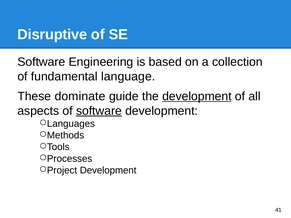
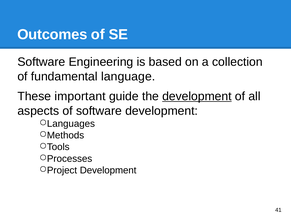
Disruptive: Disruptive -> Outcomes (52, 34)
dominate: dominate -> important (80, 96)
software underline: present -> none (99, 111)
